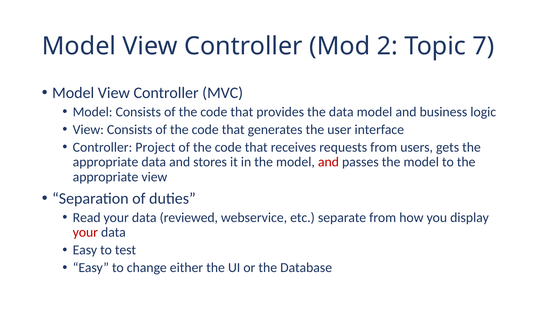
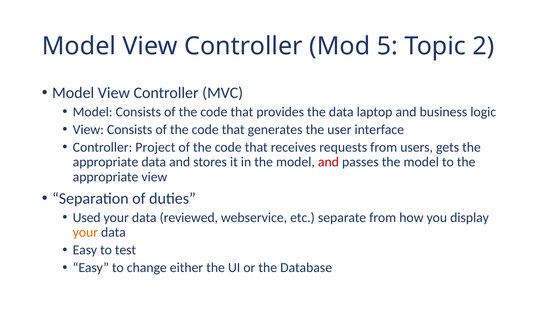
2: 2 -> 5 (387, 46)
7: 7 -> 2 (483, 46)
data model: model -> laptop (375, 112)
Read: Read -> Used (87, 217)
your colour: red -> orange (85, 232)
